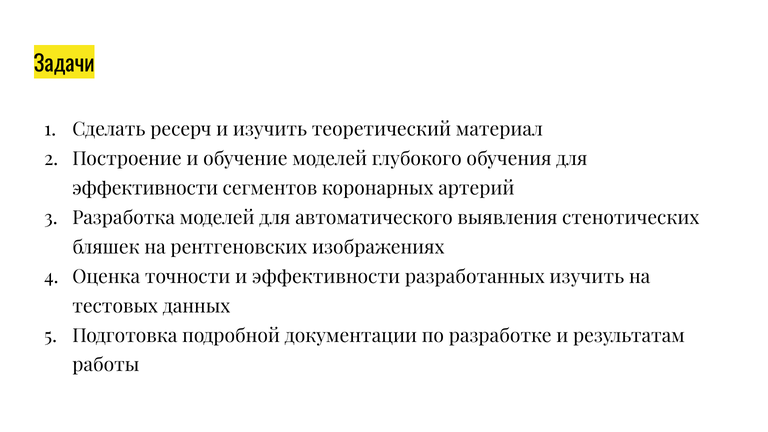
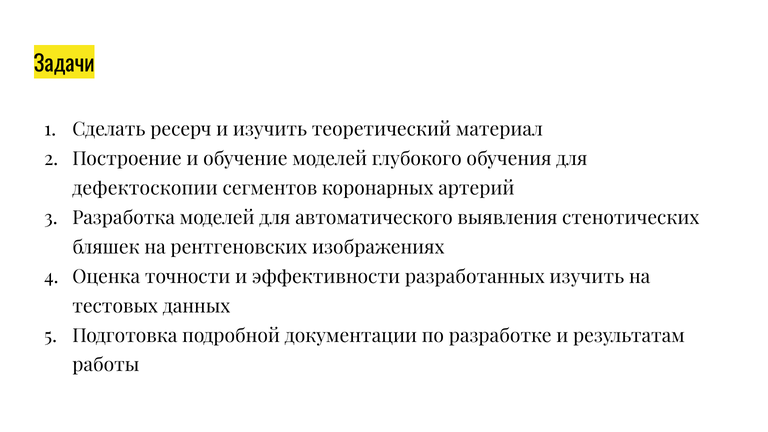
эффективности: эффективности -> дефектоскопии (145, 188)
